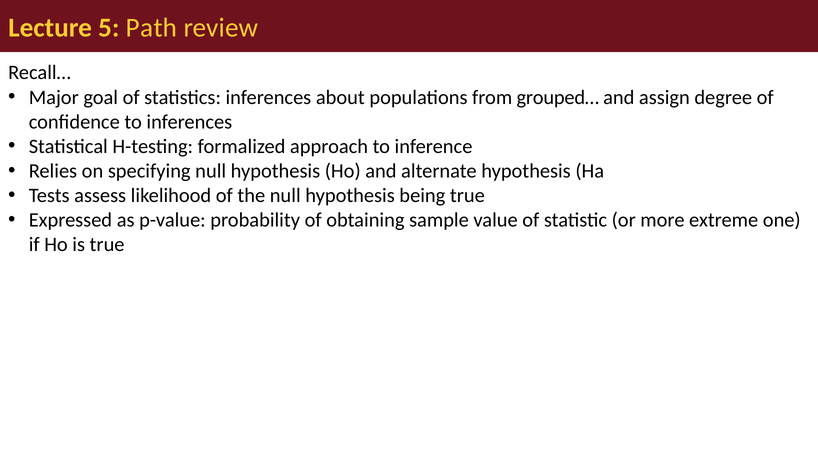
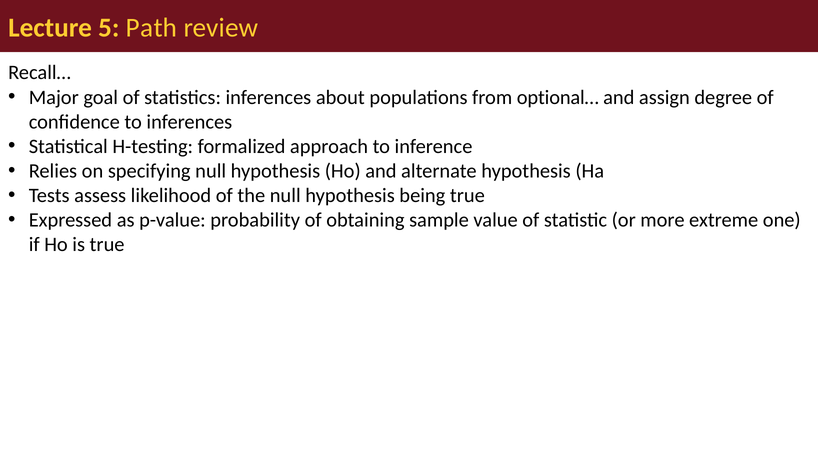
grouped…: grouped… -> optional… (558, 97)
